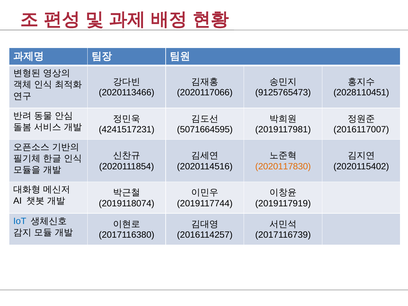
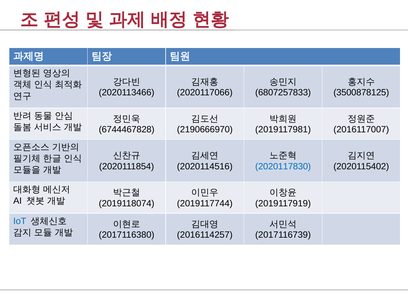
9125765473: 9125765473 -> 6807257833 (283, 93)
2028110451: 2028110451 -> 3500878125 (361, 93)
4241517231: 4241517231 -> 6744467828 (127, 129)
5071664595: 5071664595 -> 2190666970 (205, 129)
2020117830 colour: orange -> blue (283, 166)
